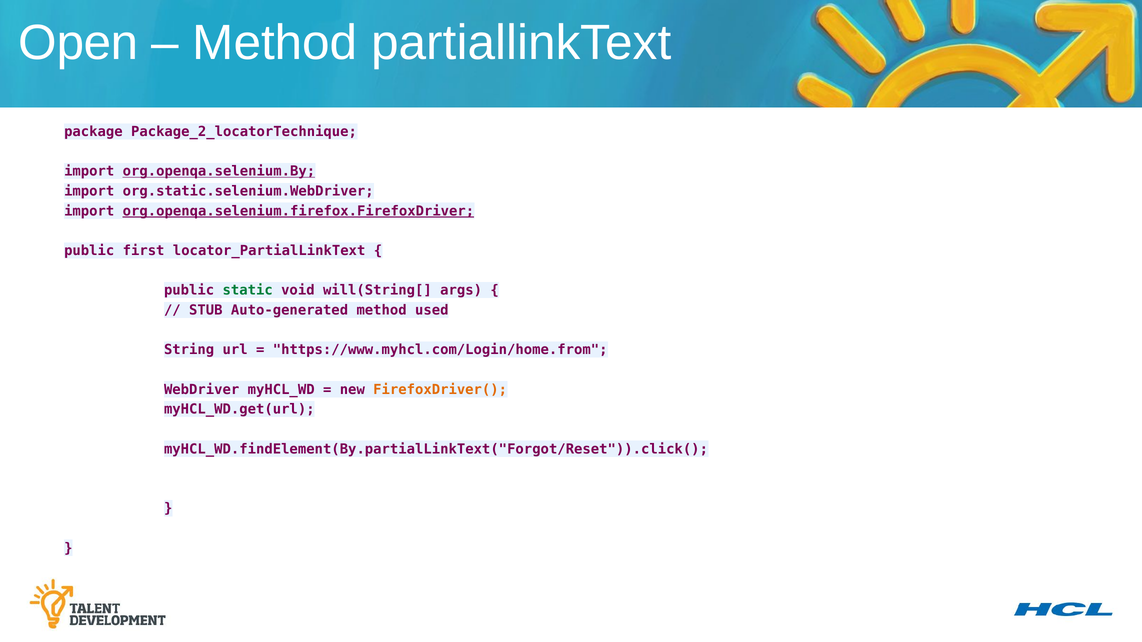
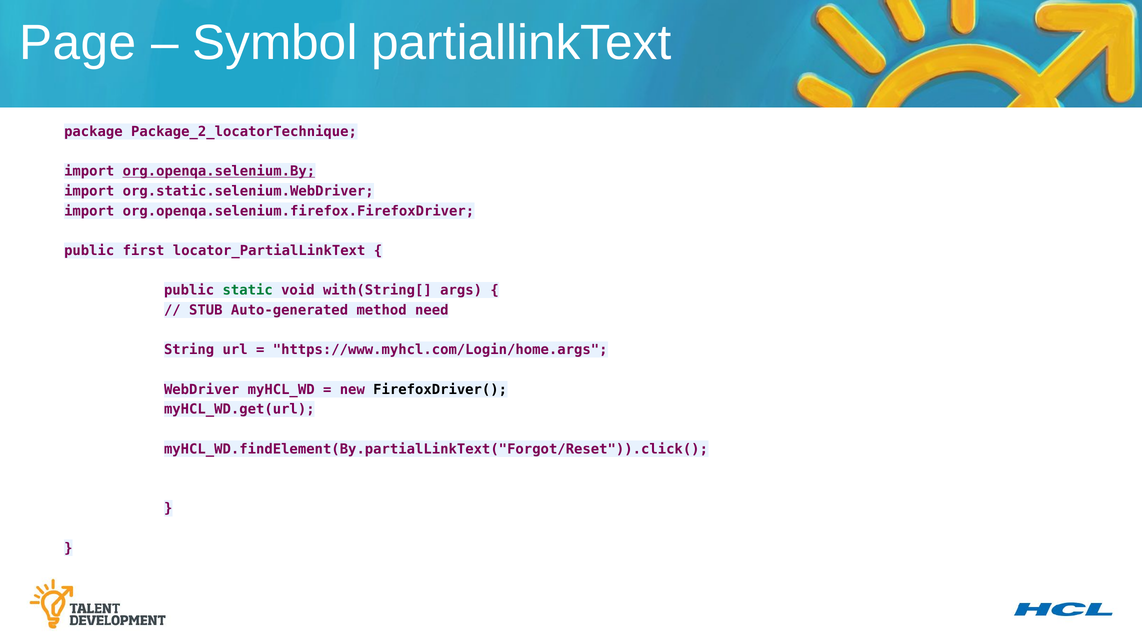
Open: Open -> Page (78, 43)
Method: Method -> Symbol (275, 43)
org.openqa.selenium.firefox.FirefoxDriver underline: present -> none (298, 211)
will(String[: will(String[ -> with(String[ (377, 290)
used: used -> need (432, 310)
https://www.myhcl.com/Login/home.from: https://www.myhcl.com/Login/home.from -> https://www.myhcl.com/Login/home.args (440, 350)
FirefoxDriver( colour: orange -> black (440, 390)
